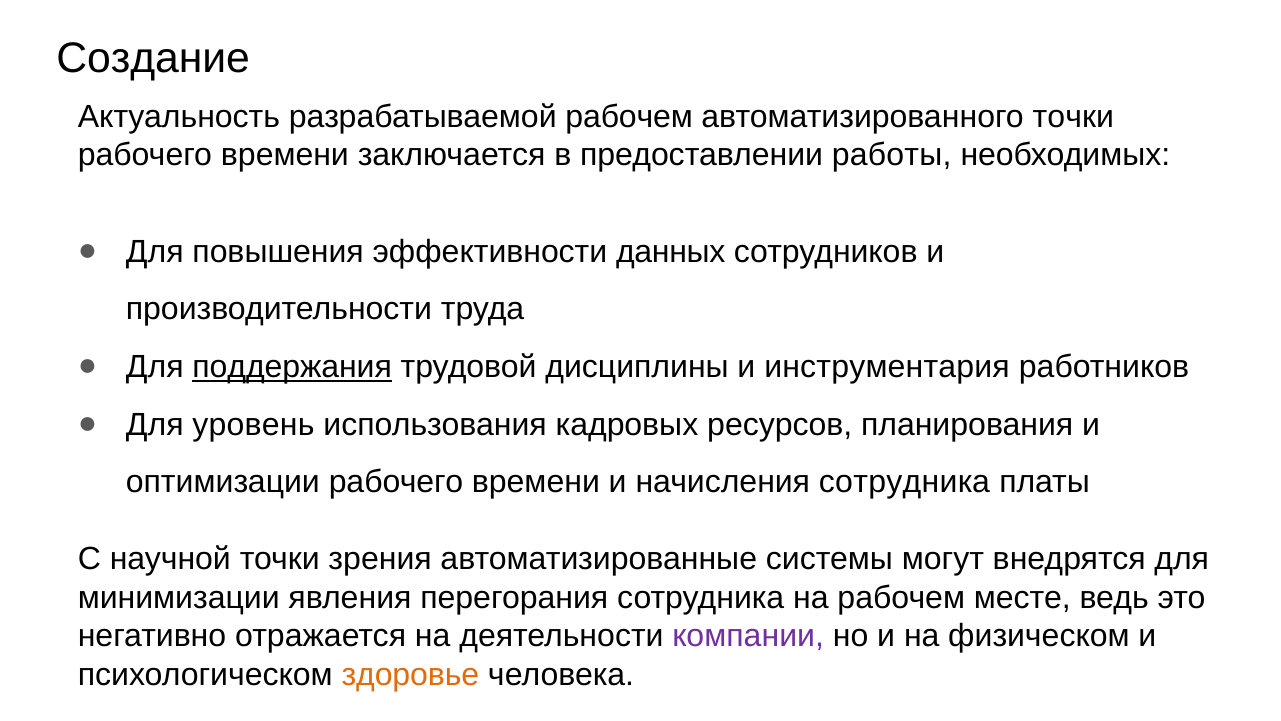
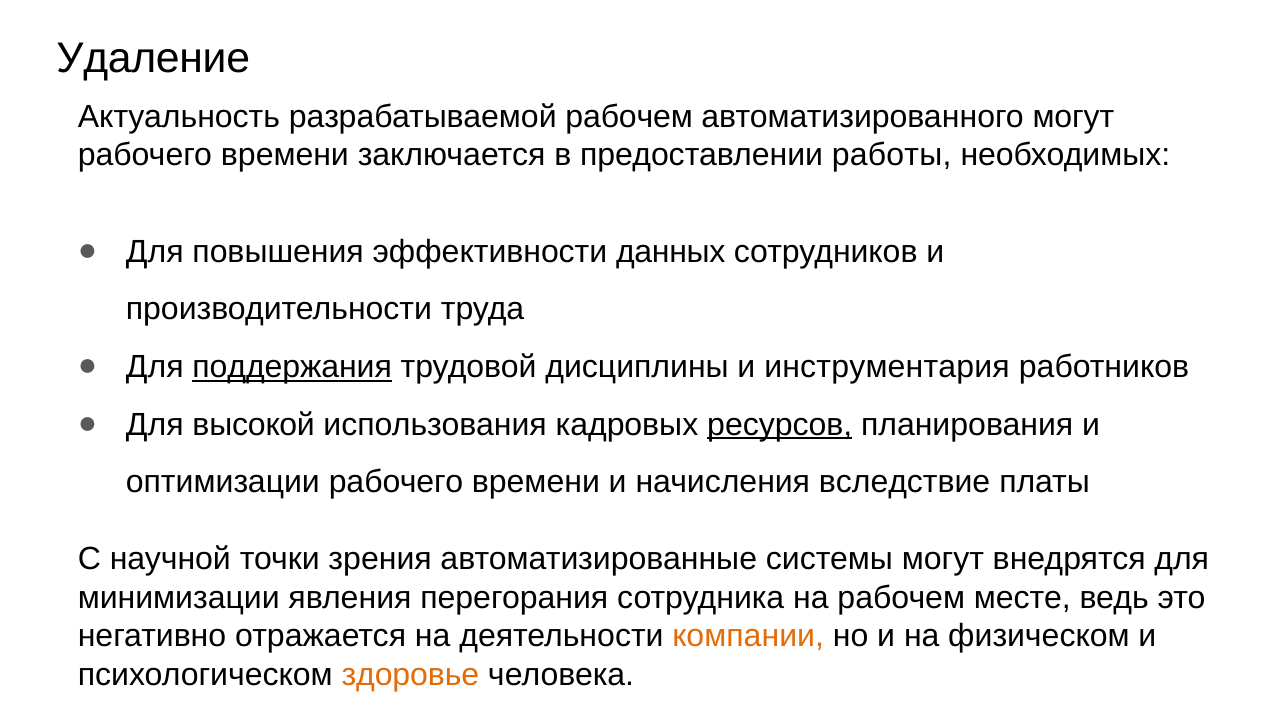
Создание: Создание -> Удаление (153, 58)
автоматизированного точки: точки -> могут (1073, 117)
уровень: уровень -> высокой (254, 424)
ресурсов underline: none -> present (780, 424)
начисления сотрудника: сотрудника -> вследствие (905, 482)
компании colour: purple -> orange (748, 636)
